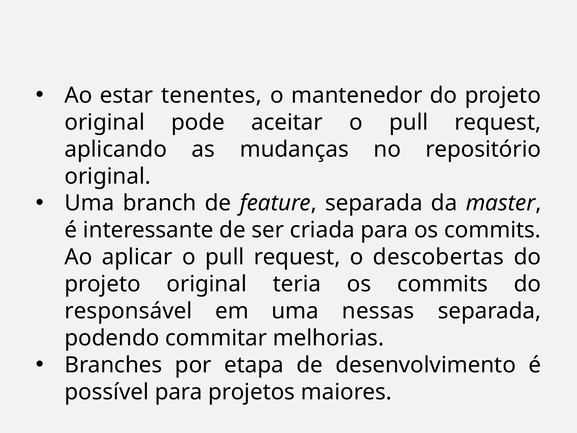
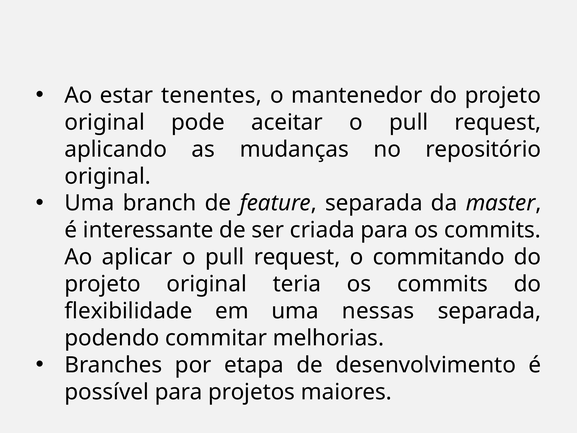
descobertas: descobertas -> commitando (439, 257)
responsável: responsável -> flexibilidade (128, 311)
